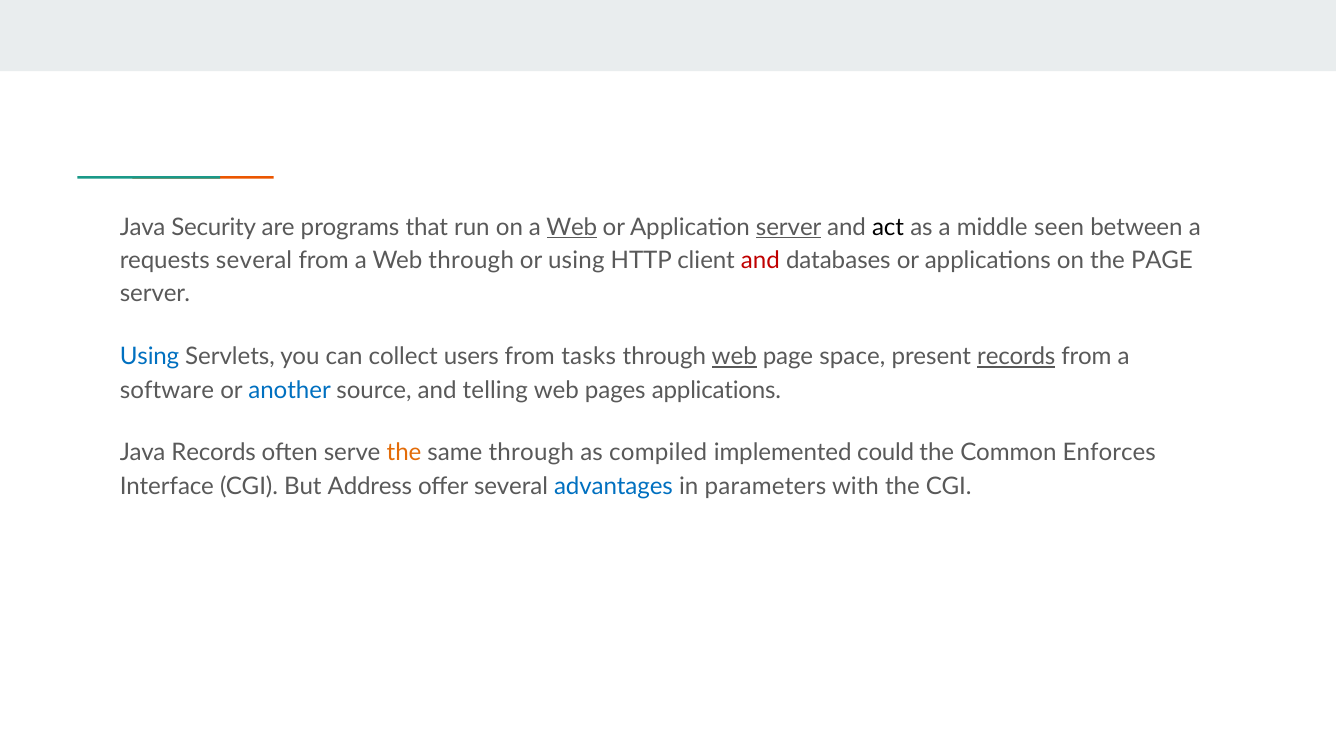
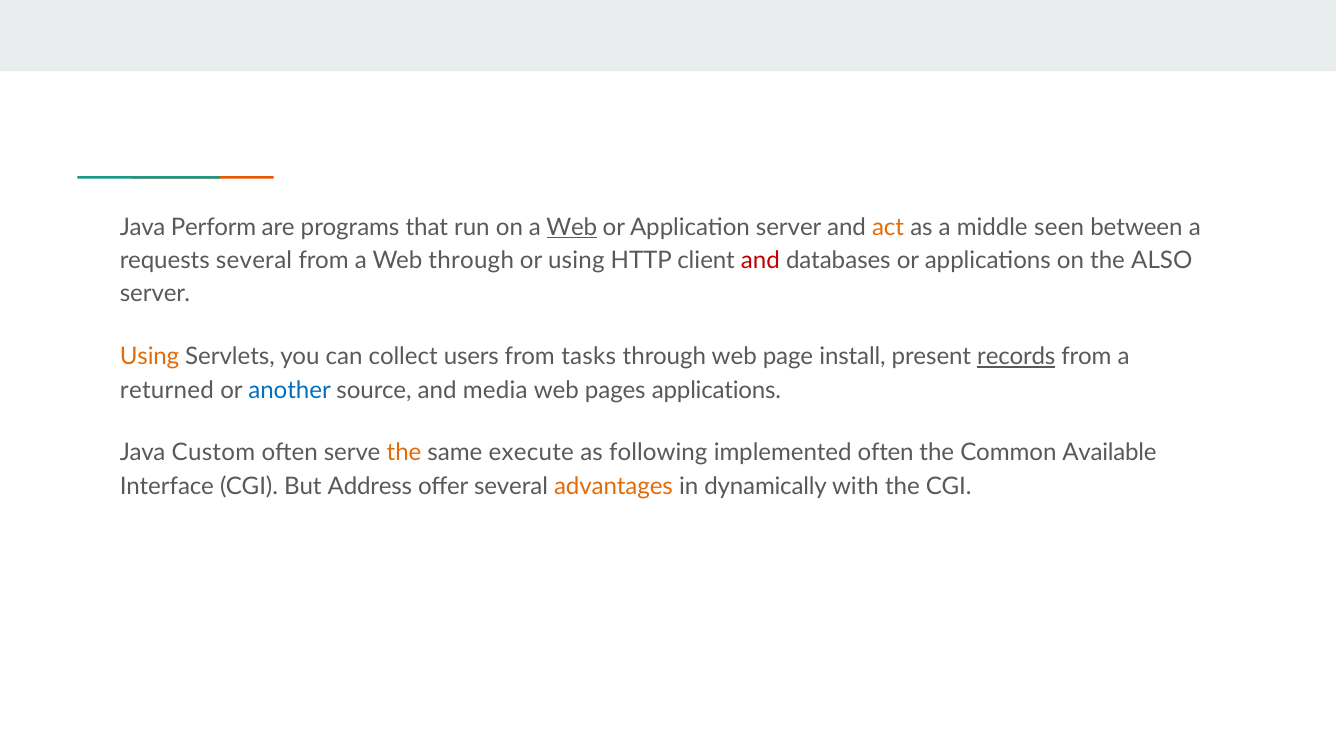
Security: Security -> Perform (214, 228)
server underline: present -> none (789, 228)
act colour: black -> orange (888, 228)
the PAGE: PAGE -> ALSO (1162, 261)
Using colour: blue -> orange (150, 357)
web underline: present -> none (734, 357)
space: space -> install (852, 357)
software: software -> returned (167, 390)
telling: telling -> media (495, 390)
Java Records: Records -> Custom (213, 453)
same through: through -> execute (531, 453)
compiled: compiled -> following (658, 453)
implemented could: could -> often (886, 453)
Enforces: Enforces -> Available (1109, 453)
advantages colour: blue -> orange (613, 487)
parameters: parameters -> dynamically (766, 487)
